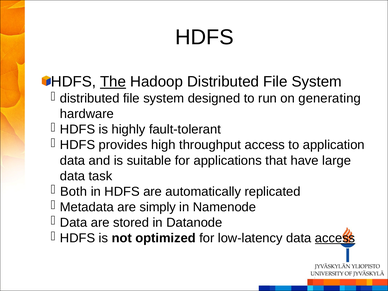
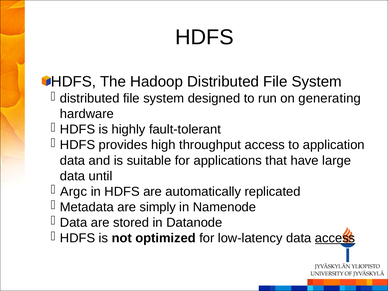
The underline: present -> none (113, 82)
task: task -> until (101, 176)
Both: Both -> Argc (74, 192)
